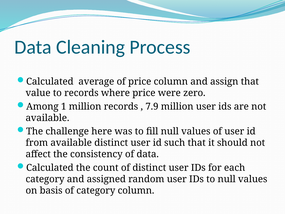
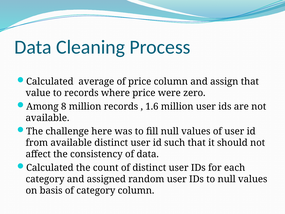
1: 1 -> 8 (64, 106)
7.9: 7.9 -> 1.6 (152, 106)
